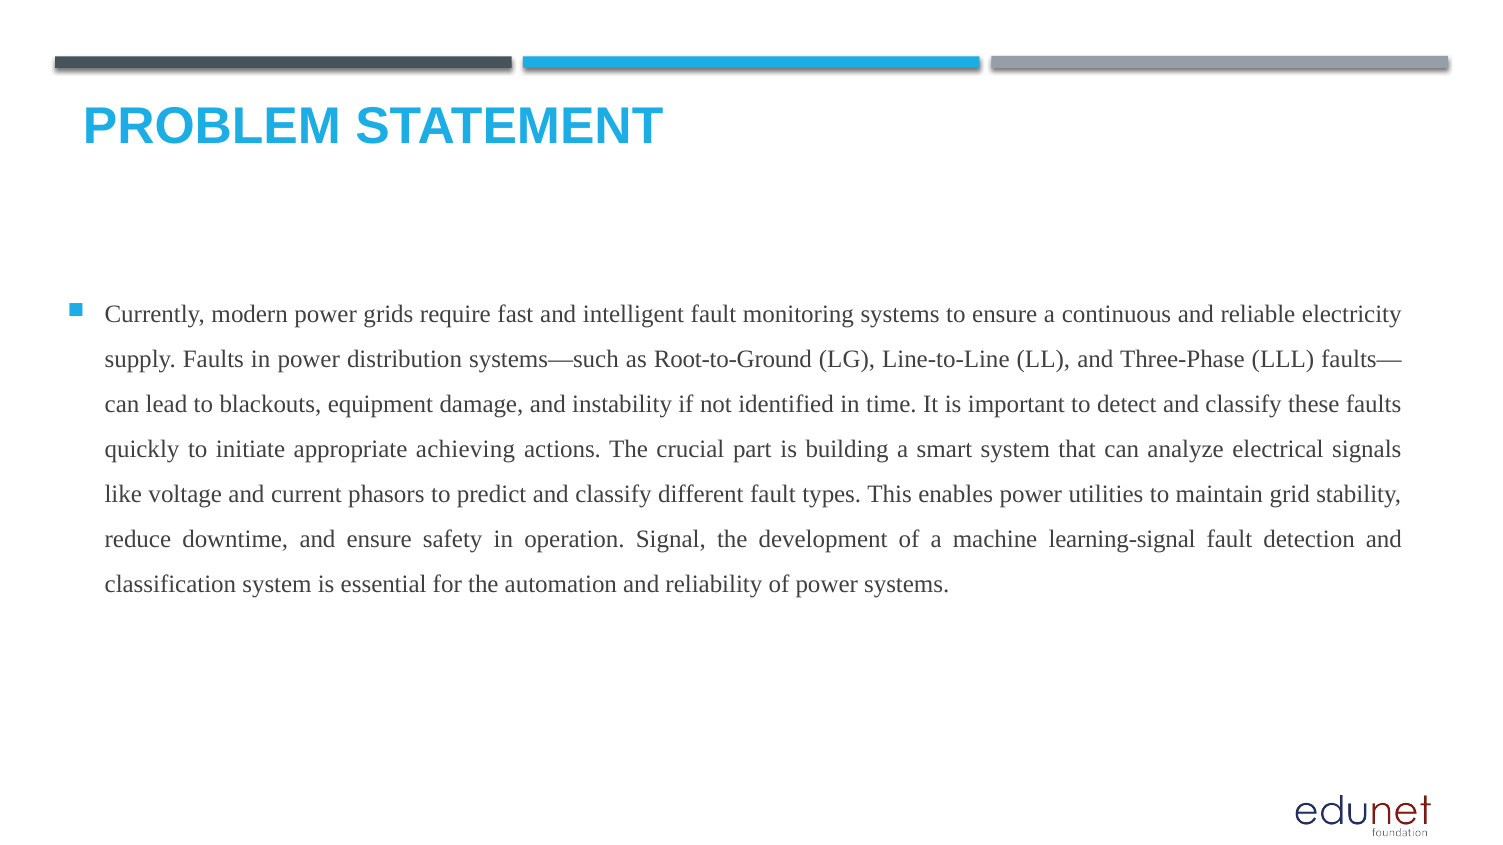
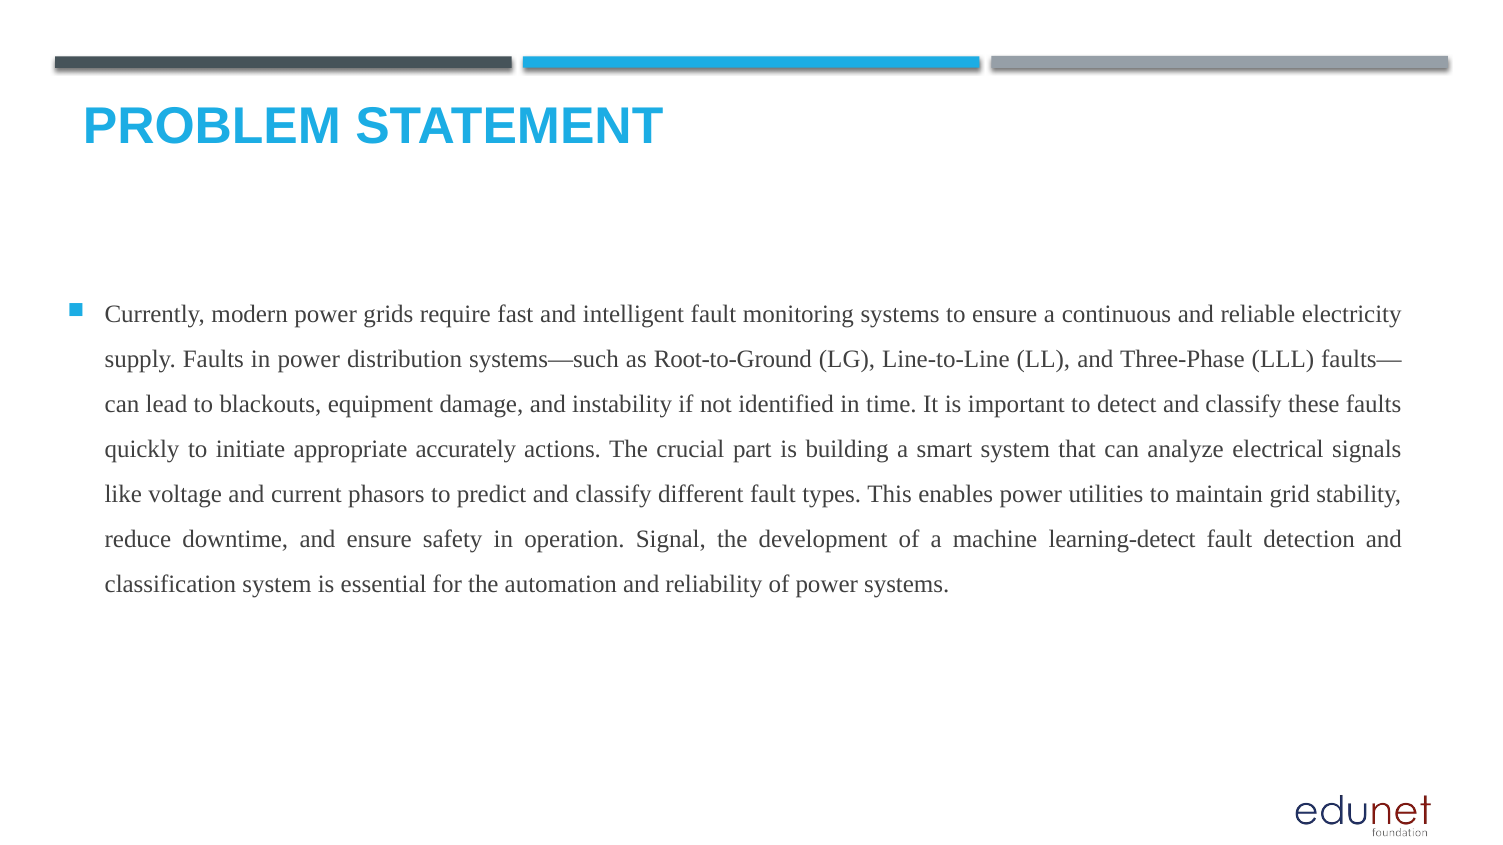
achieving: achieving -> accurately (466, 450)
learning-signal: learning-signal -> learning-detect (1122, 540)
